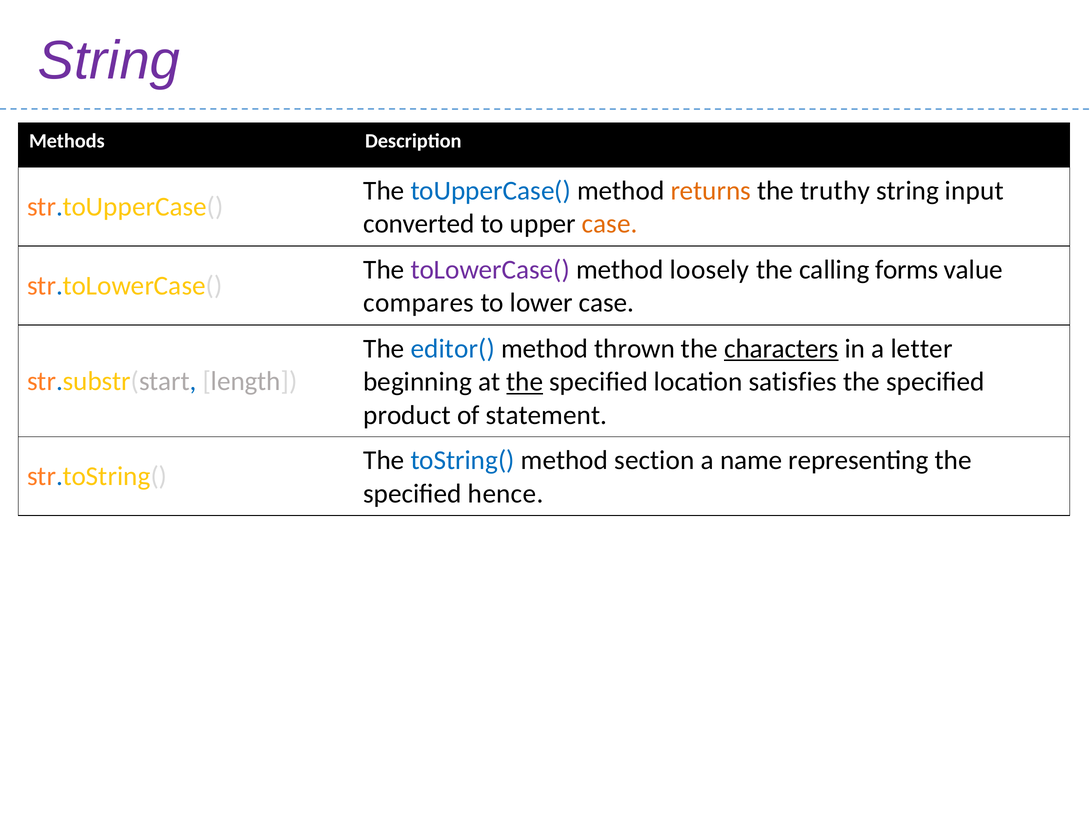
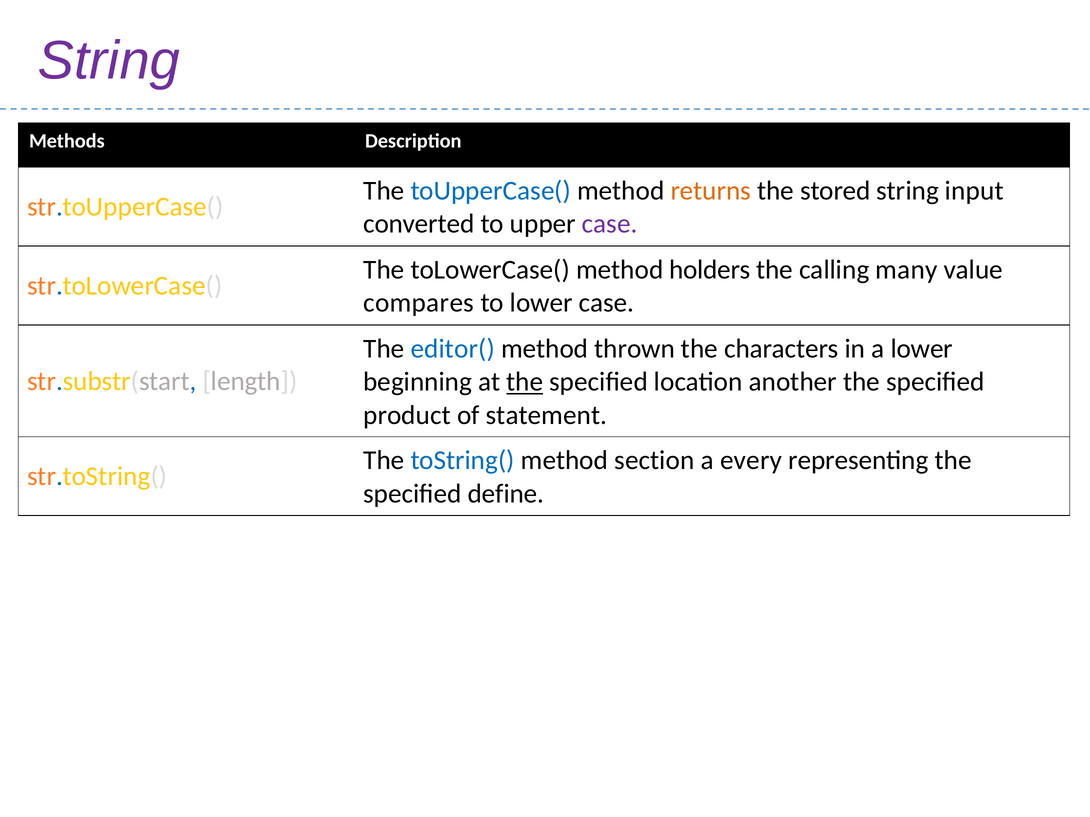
truthy: truthy -> stored (835, 191)
case colour: orange -> purple (610, 224)
toLowerCase( colour: purple -> black (490, 270)
loosely: loosely -> holders (710, 270)
forms: forms -> many (907, 270)
characters underline: present -> none (781, 349)
a letter: letter -> lower (922, 349)
satisfies: satisfies -> another (793, 382)
name: name -> every (751, 461)
hence: hence -> define (506, 494)
